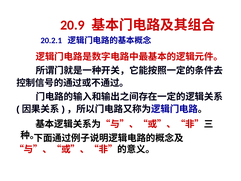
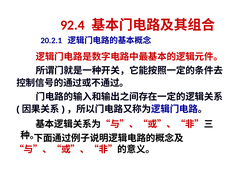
20.9: 20.9 -> 92.4 (72, 25)
